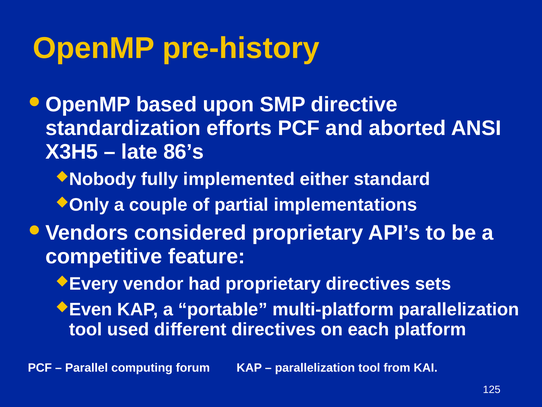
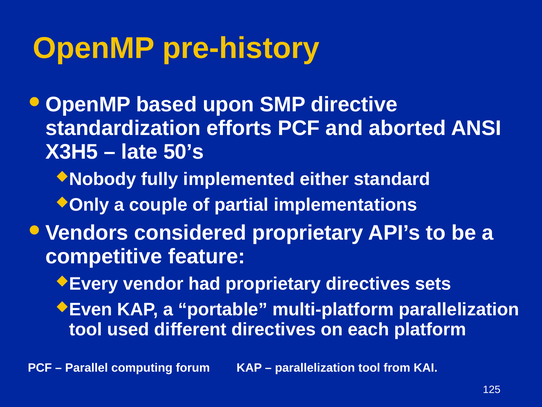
86’s: 86’s -> 50’s (184, 152)
